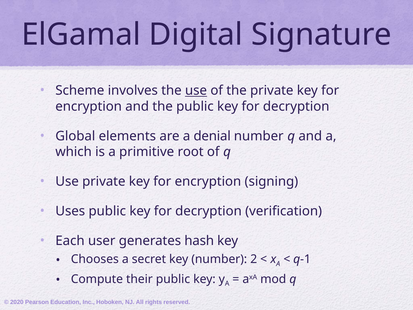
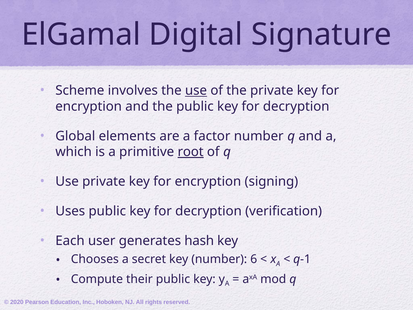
denial: denial -> factor (212, 136)
root underline: none -> present (191, 152)
2: 2 -> 6 (254, 259)
